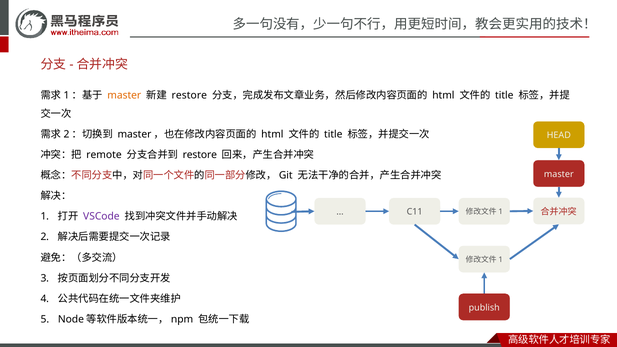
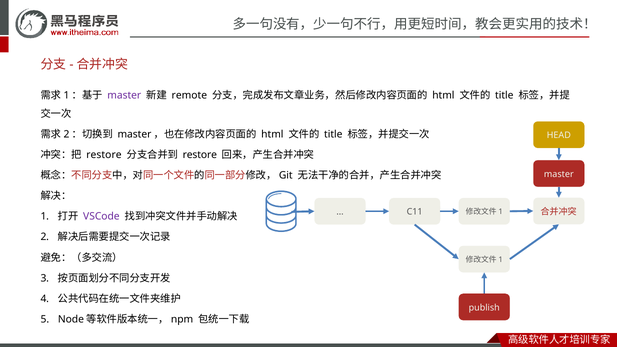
master colour: orange -> purple (124, 95)
restore: restore -> remote (189, 95)
remote: remote -> restore (104, 155)
